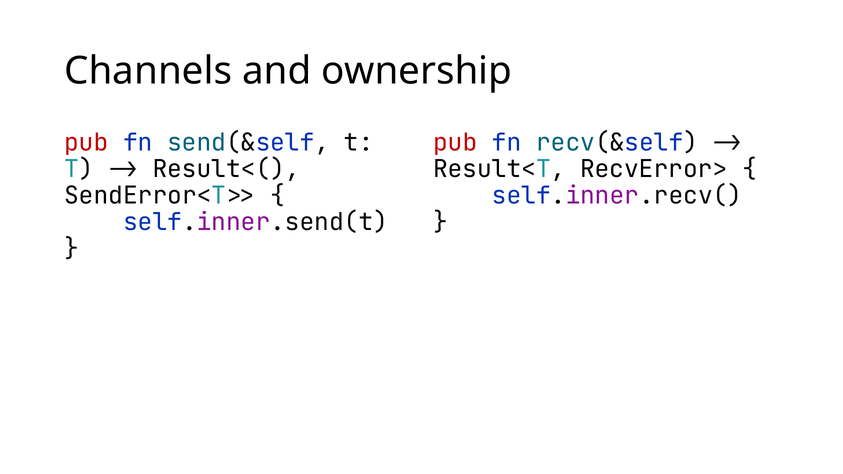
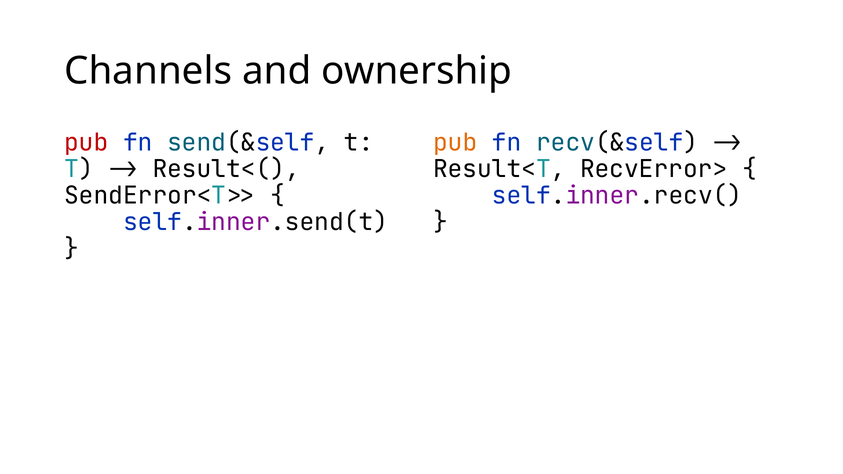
pub colour: red -> orange (455, 143)
